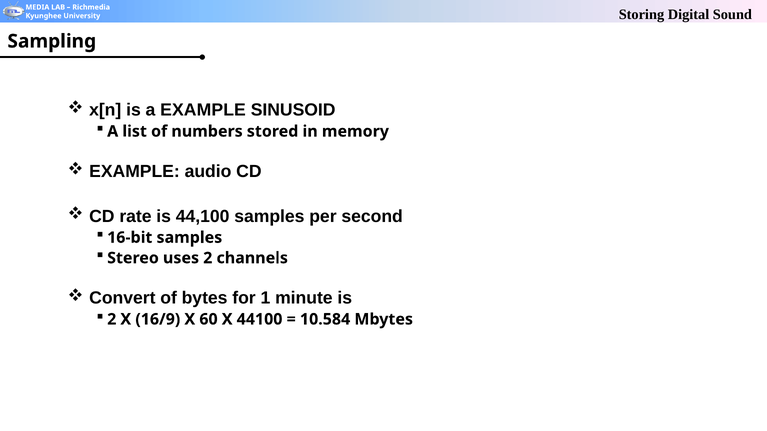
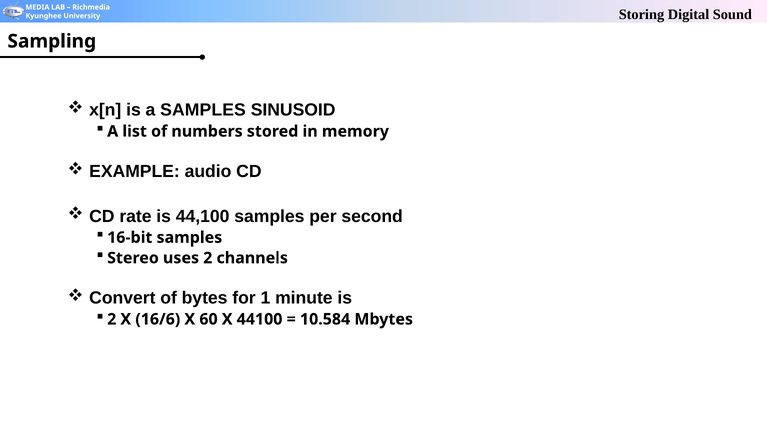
a EXAMPLE: EXAMPLE -> SAMPLES (203, 110)
16/9: 16/9 -> 16/6 (158, 320)
